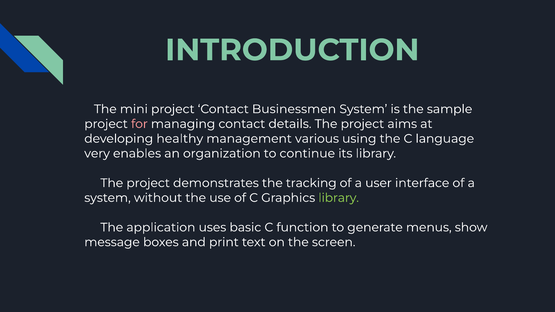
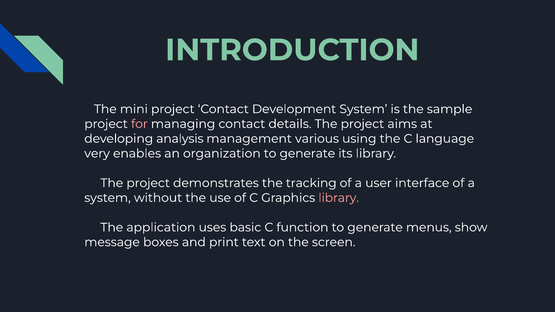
Businessmen: Businessmen -> Development (294, 109)
healthy: healthy -> analysis (180, 139)
organization to continue: continue -> generate (307, 154)
library colour: light green -> pink (339, 198)
